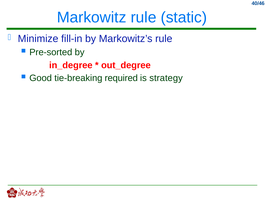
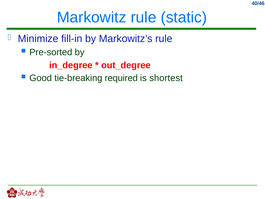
strategy: strategy -> shortest (166, 78)
